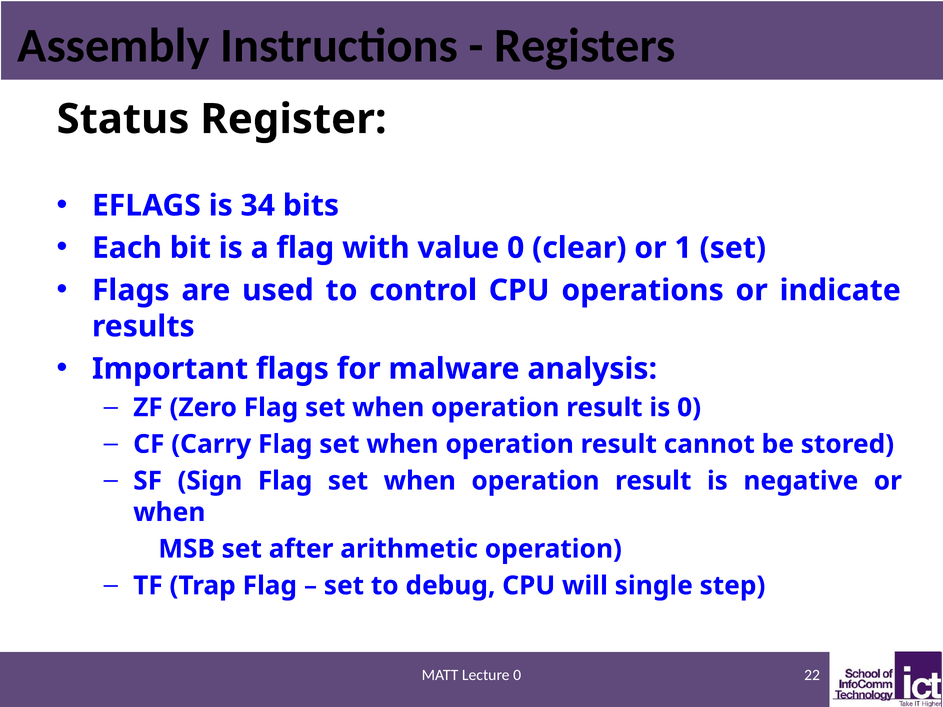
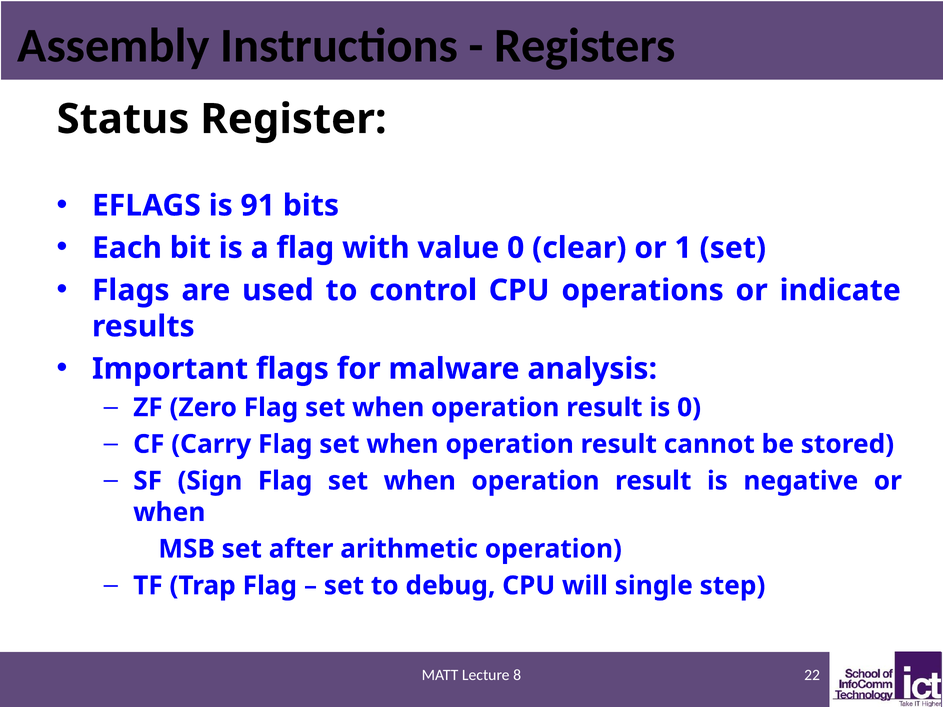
34: 34 -> 91 (258, 206)
Lecture 0: 0 -> 8 (517, 675)
